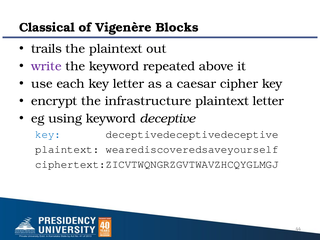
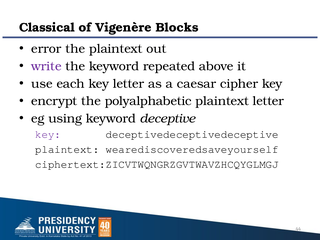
trails: trails -> error (46, 49)
infrastructure: infrastructure -> polyalphabetic (148, 101)
key colour: blue -> purple (48, 134)
